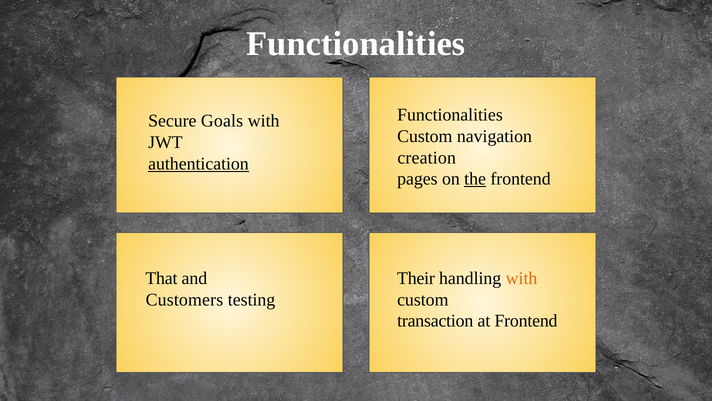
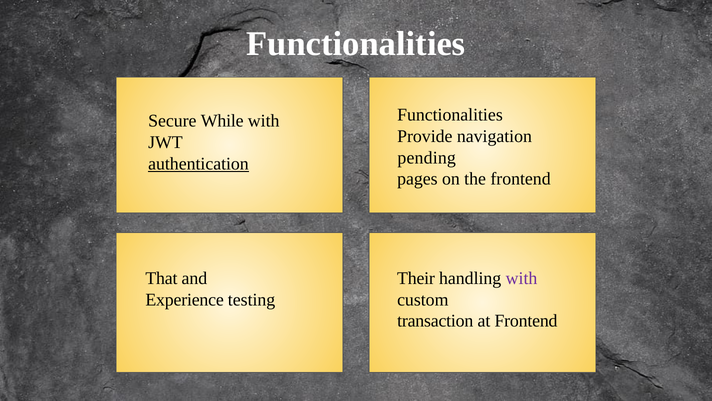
Goals: Goals -> While (222, 121)
Custom: Custom -> Provide (425, 136)
creation: creation -> pending (427, 157)
the underline: present -> none (475, 179)
with colour: orange -> purple (522, 278)
Customers: Customers -> Experience (185, 299)
